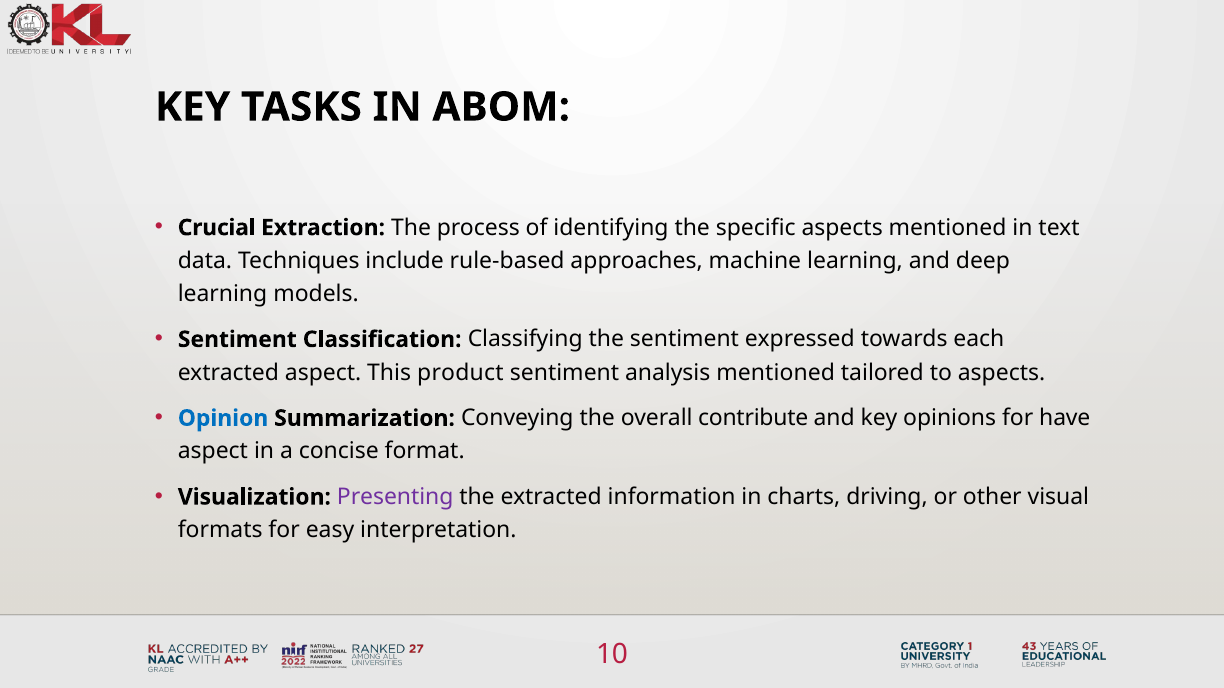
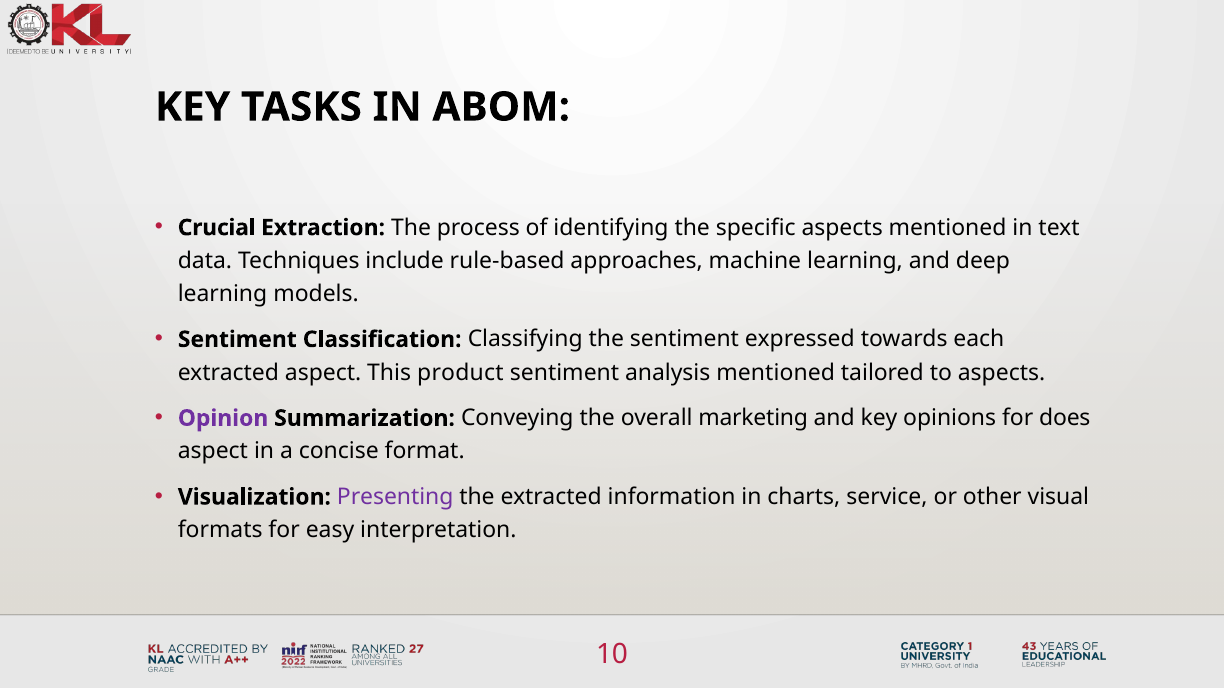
Opinion colour: blue -> purple (223, 418)
contribute: contribute -> marketing (753, 418)
have: have -> does (1065, 418)
driving: driving -> service (887, 497)
